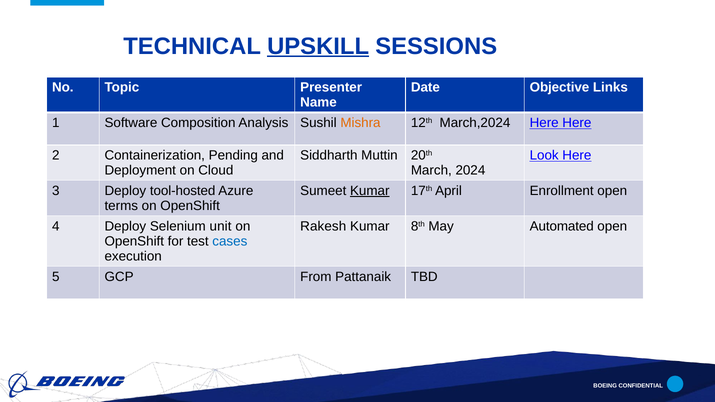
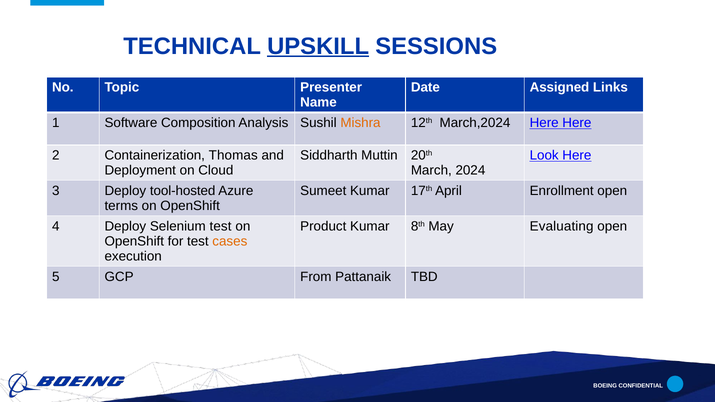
Objective: Objective -> Assigned (559, 87)
Pending: Pending -> Thomas (233, 156)
Kumar underline: present -> none (370, 191)
Selenium unit: unit -> test (221, 226)
Rakesh: Rakesh -> Product (323, 226)
Automated: Automated -> Evaluating (562, 226)
cases colour: blue -> orange (230, 241)
